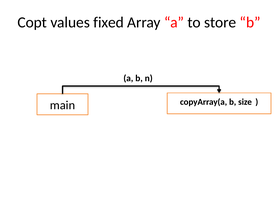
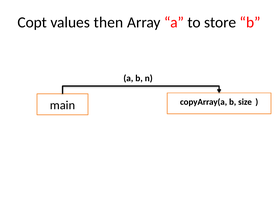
fixed: fixed -> then (108, 22)
